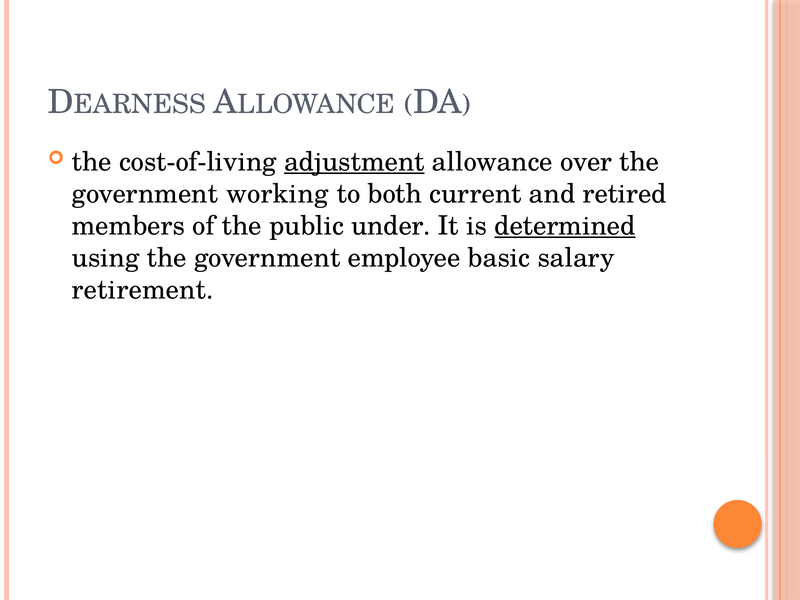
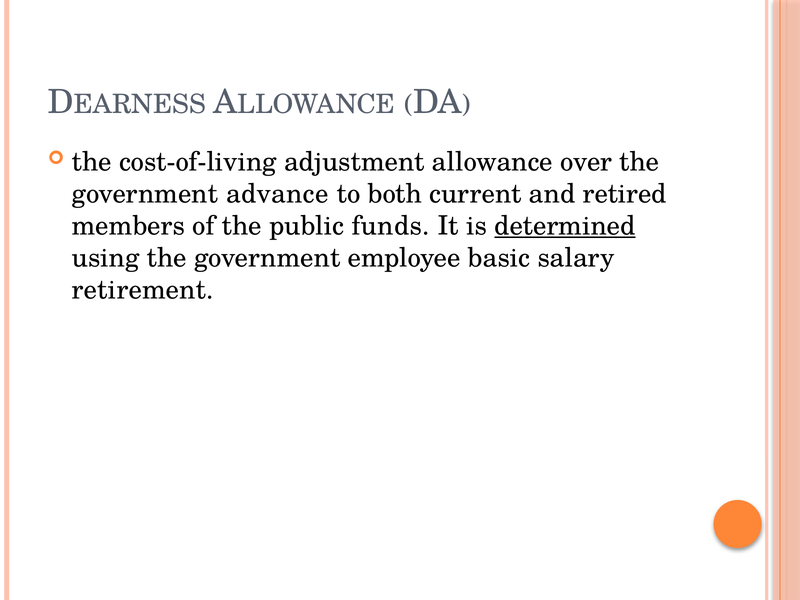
adjustment underline: present -> none (354, 162)
working: working -> advance (277, 194)
under: under -> funds (391, 226)
